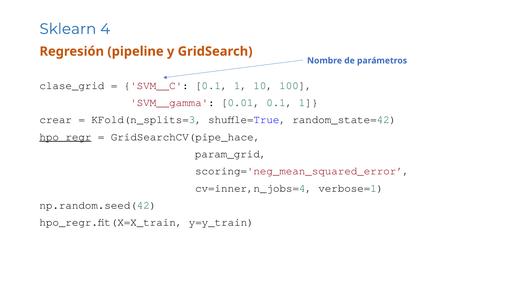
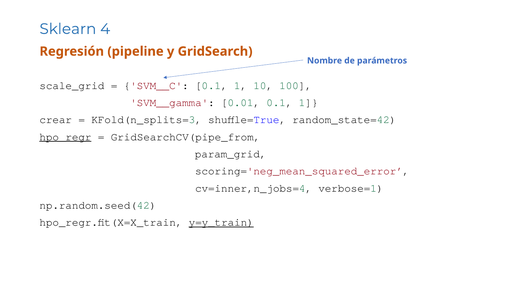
clase_grid: clase_grid -> scale_grid (72, 85)
GridSearchCV(pipe_hace: GridSearchCV(pipe_hace -> GridSearchCV(pipe_from (186, 136)
y=y_train underline: none -> present (221, 222)
